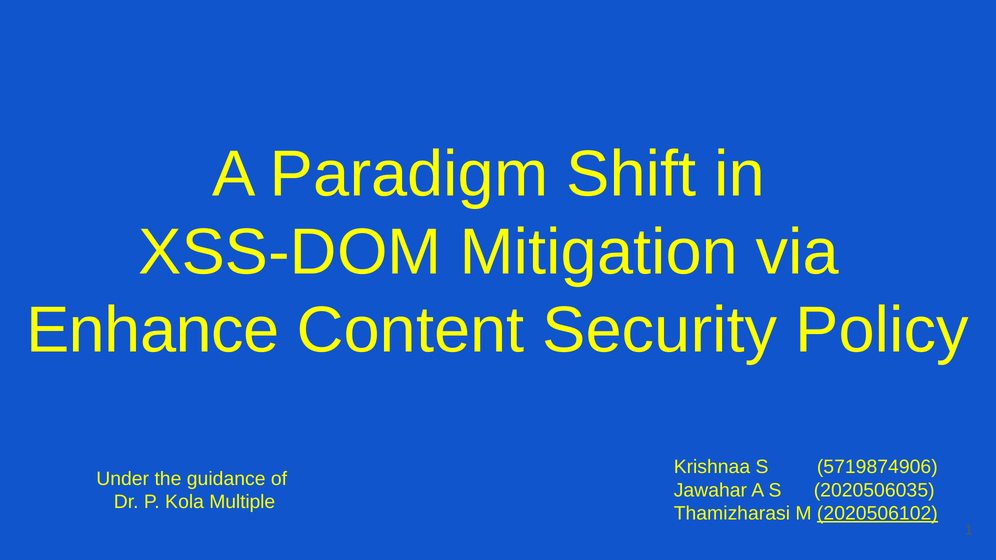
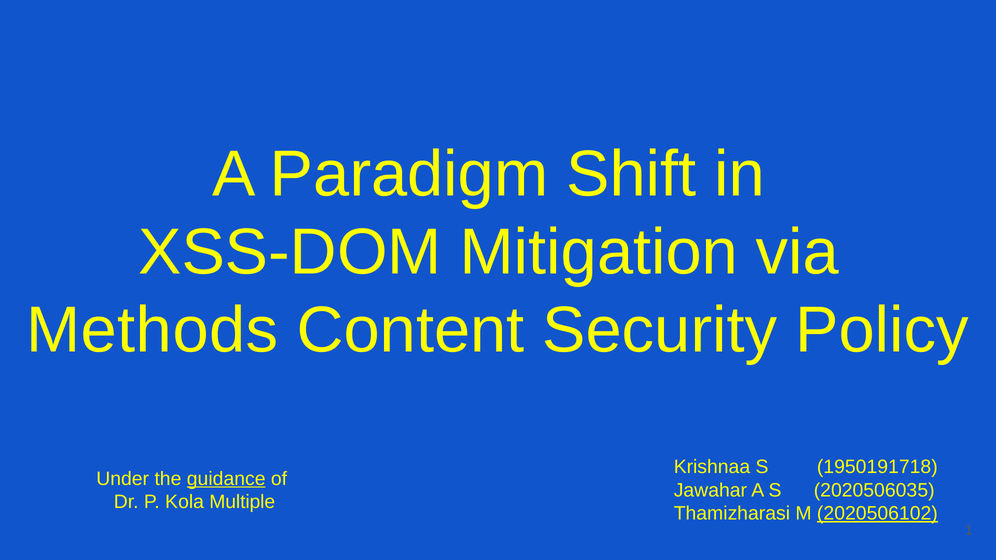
Enhance: Enhance -> Methods (152, 330)
5719874906: 5719874906 -> 1950191718 (877, 467)
guidance underline: none -> present (226, 479)
